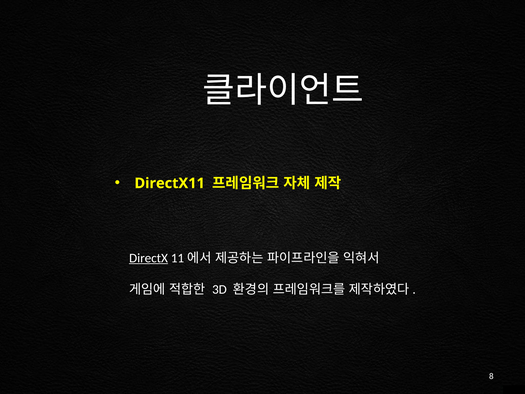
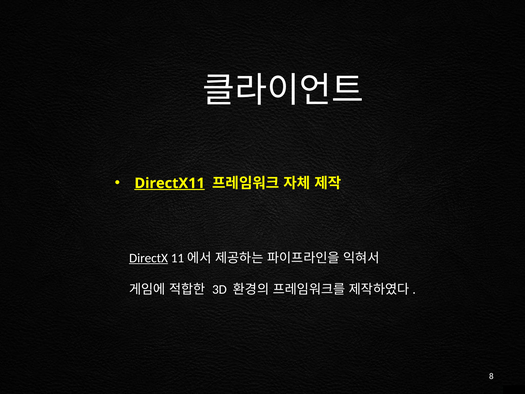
DirectX11 underline: none -> present (170, 183)
